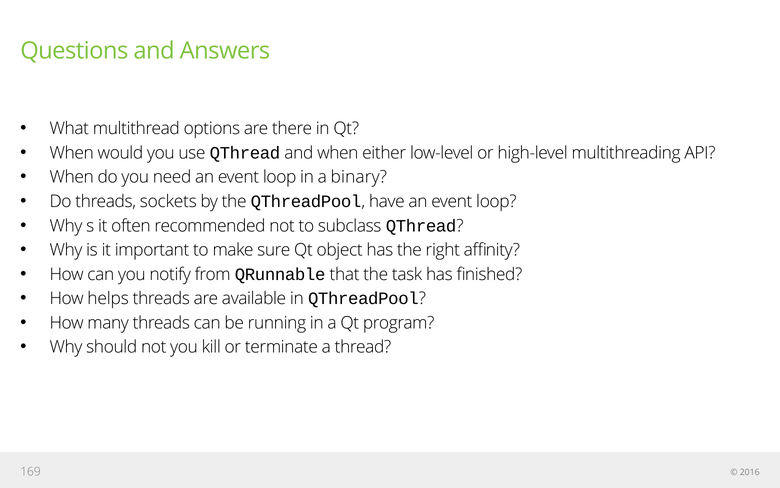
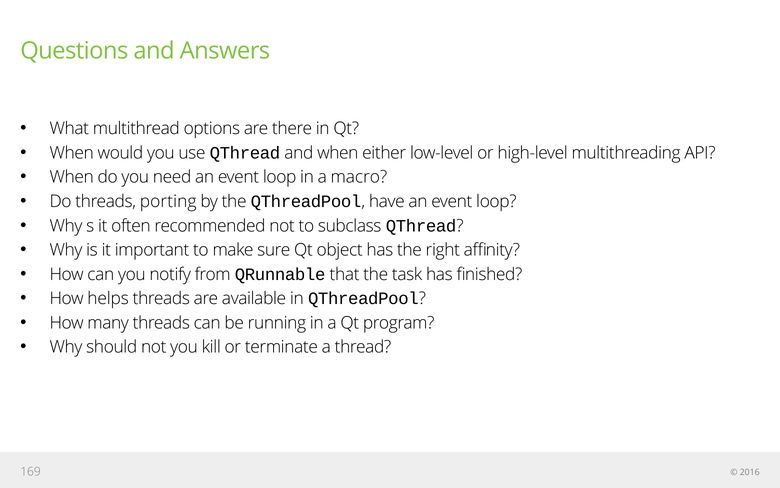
binary: binary -> macro (359, 177)
sockets: sockets -> porting (168, 201)
